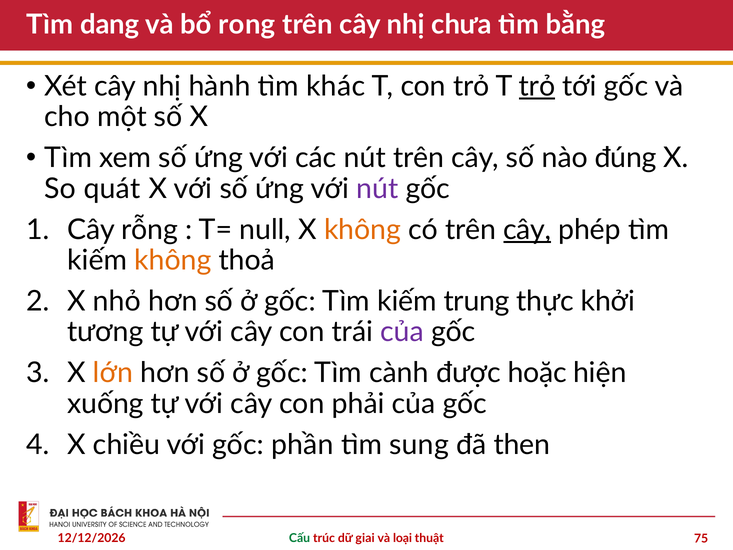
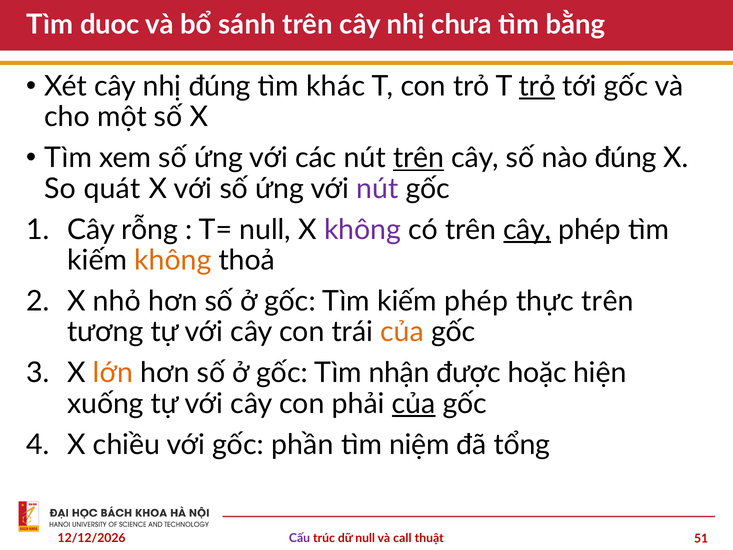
dang: dang -> duoc (110, 25)
rong: rong -> sánh (247, 25)
nhị hành: hành -> đúng (220, 86)
trên underline: none -> present (419, 158)
không colour: orange -> purple (363, 230)
kiếm trung: trung -> phép (476, 301)
thực khởi: khởi -> trên (608, 301)
của colour: purple -> orange (402, 332)
cành: cành -> nhận (399, 373)
của underline: none -> present (414, 404)
sung: sung -> niệm (419, 445)
then: then -> tổng (522, 445)
Cấu colour: green -> purple (300, 538)
dữ giai: giai -> null (365, 538)
loại: loại -> call (402, 538)
75: 75 -> 51 (701, 539)
